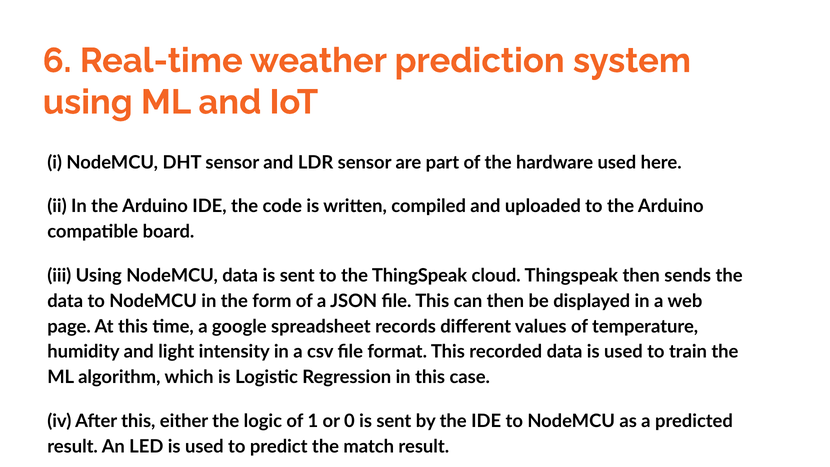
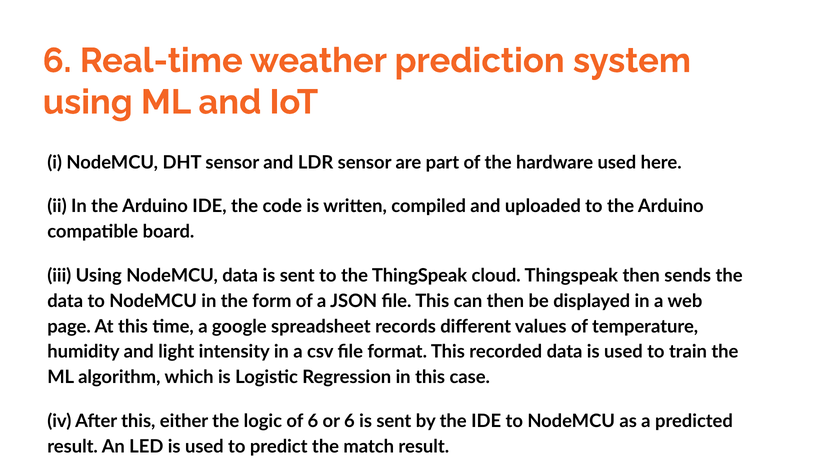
of 1: 1 -> 6 (313, 421)
or 0: 0 -> 6 (349, 421)
